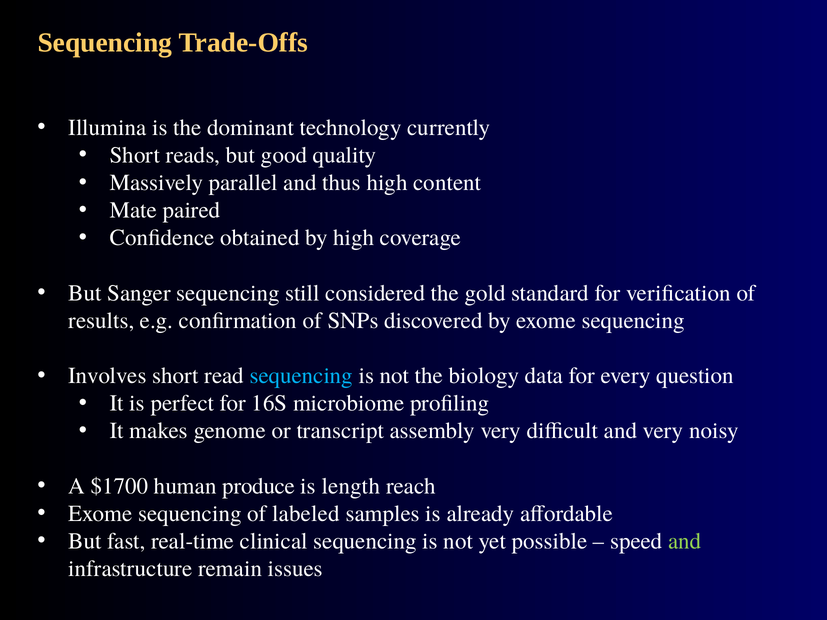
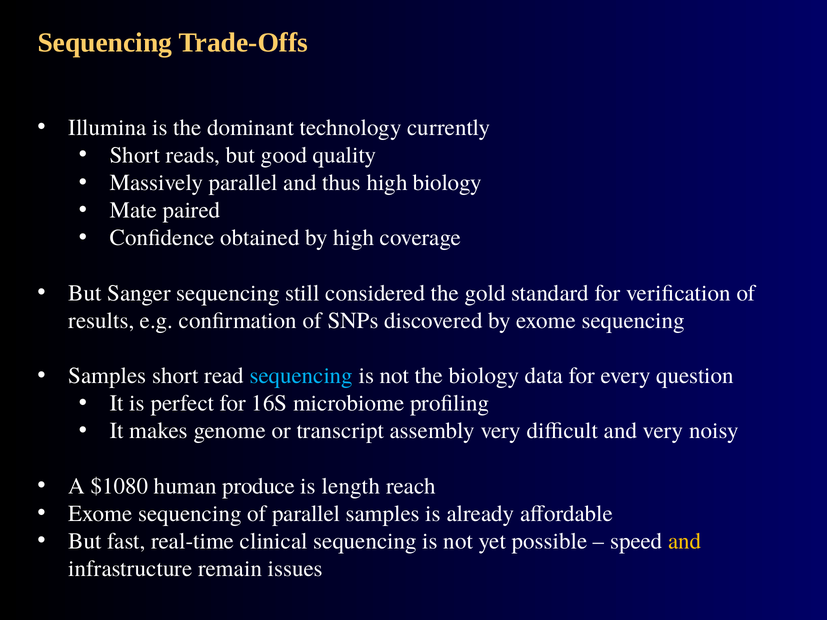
high content: content -> biology (447, 183)
Involves: Involves -> Samples (107, 376)
$1700: $1700 -> $1080 (120, 486)
of labeled: labeled -> parallel (306, 514)
and colour: light green -> yellow (685, 541)
